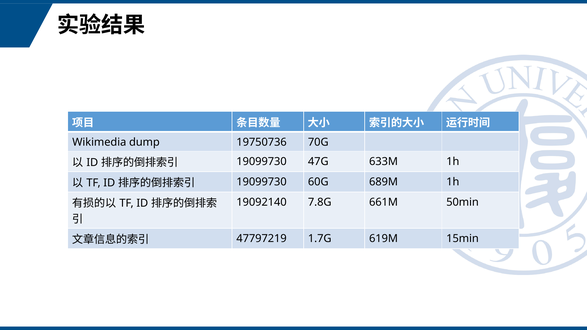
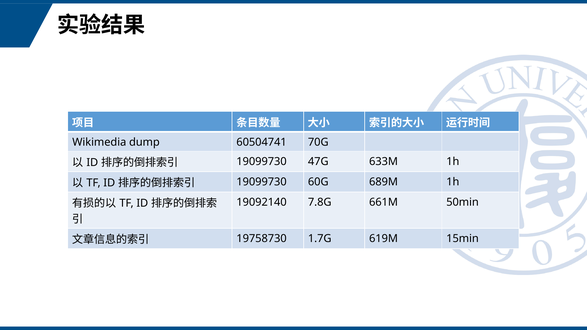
19750736: 19750736 -> 60504741 (262, 142)
47797219: 47797219 -> 19758730 (262, 239)
